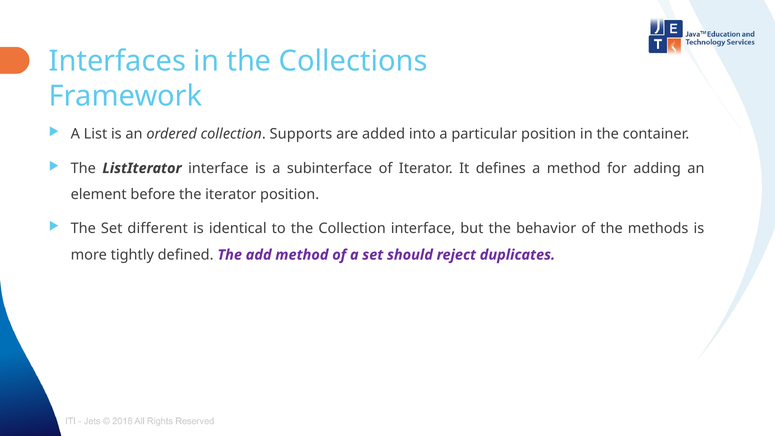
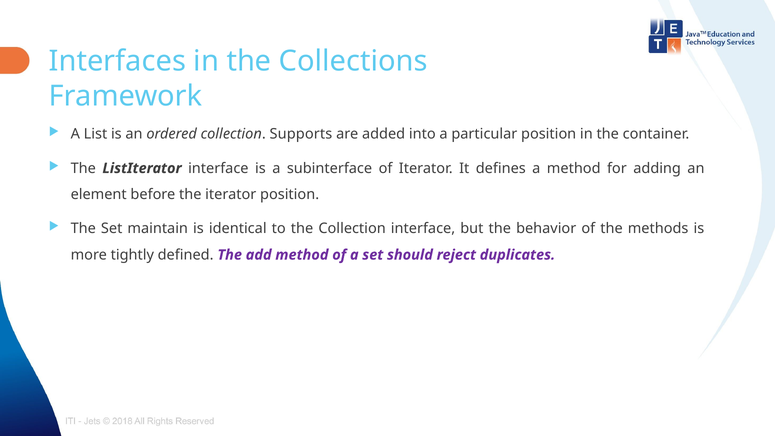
different: different -> maintain (158, 229)
